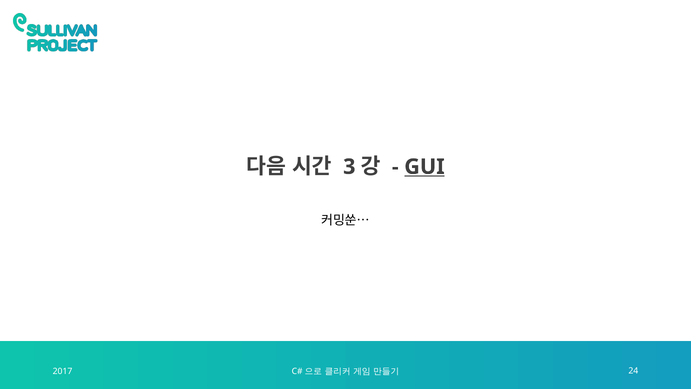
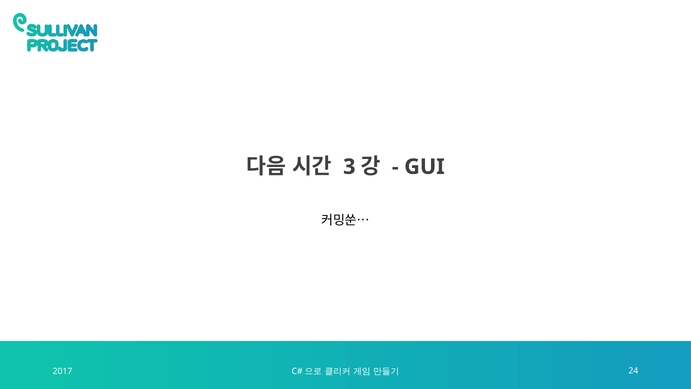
GUI underline: present -> none (424, 167)
